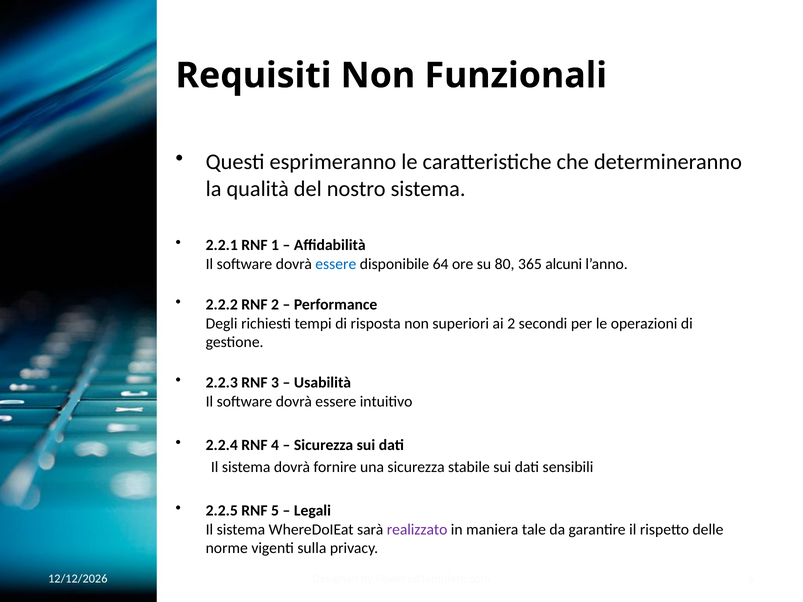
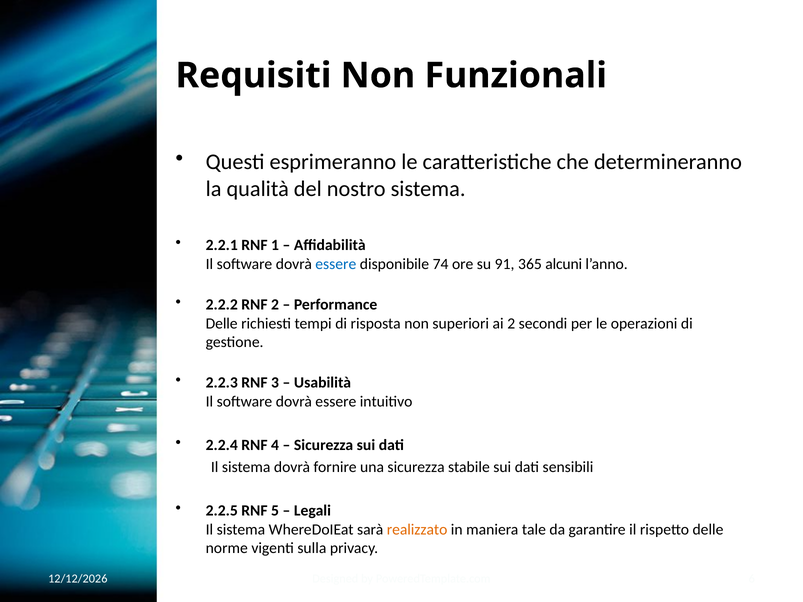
64: 64 -> 74 (441, 264)
80: 80 -> 91 (505, 264)
Degli: Degli -> Delle (222, 324)
realizzato colour: purple -> orange (417, 530)
